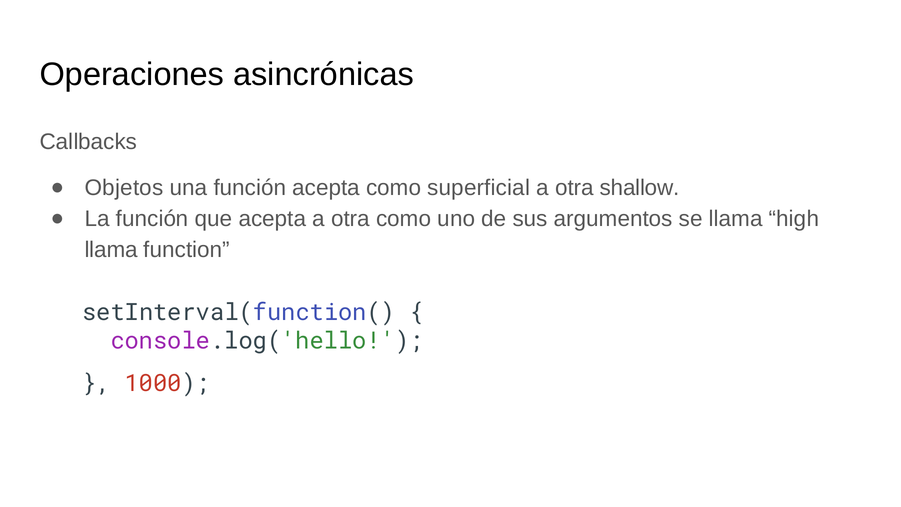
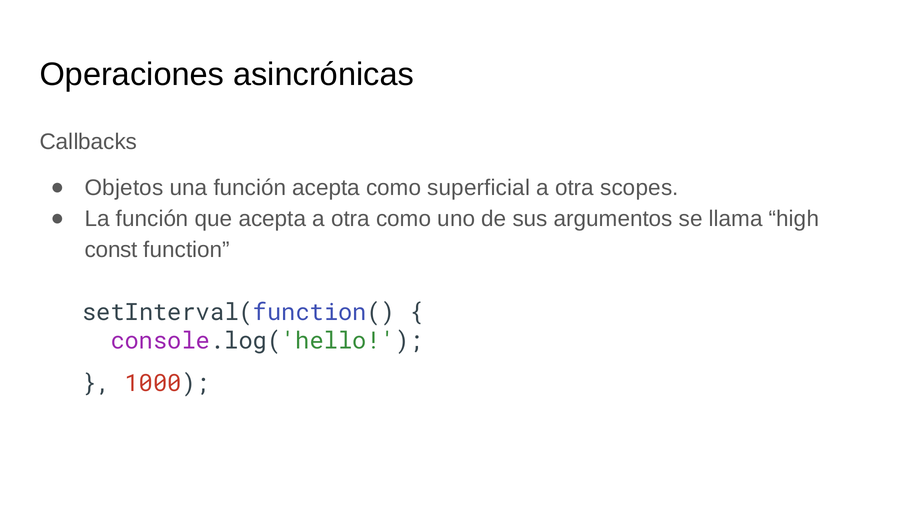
shallow: shallow -> scopes (639, 188)
llama: llama -> const (111, 250)
